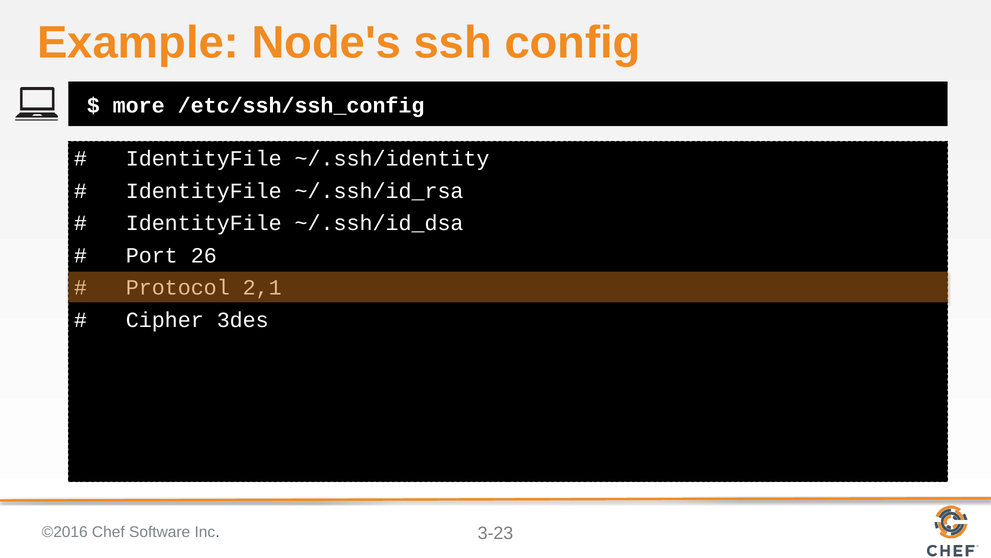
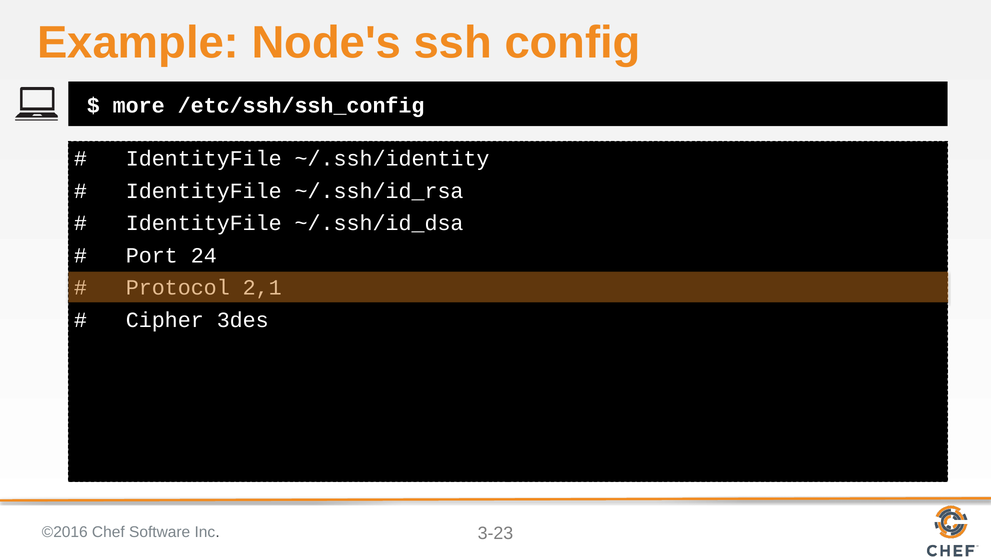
26: 26 -> 24 (204, 255)
